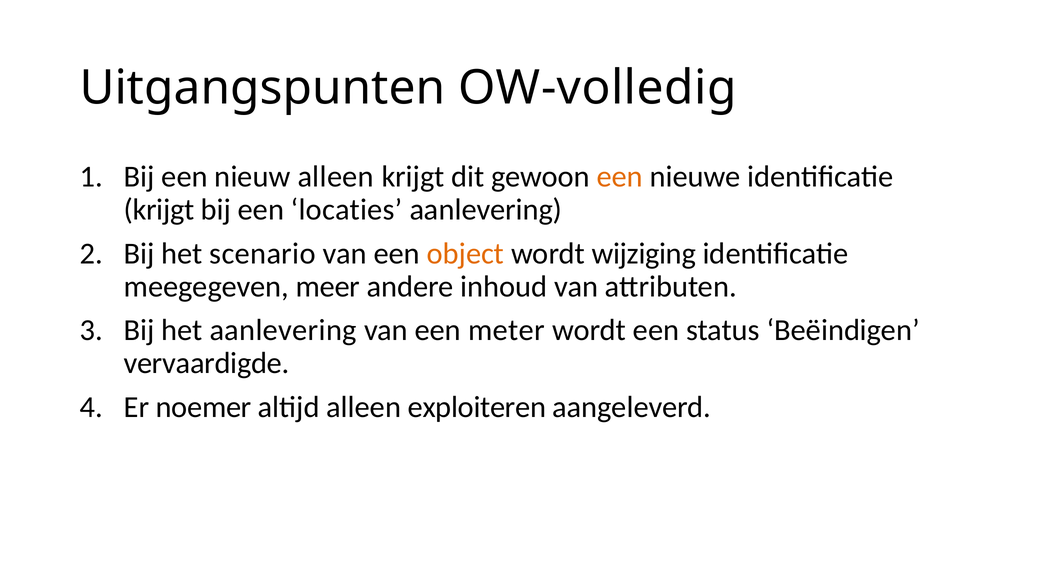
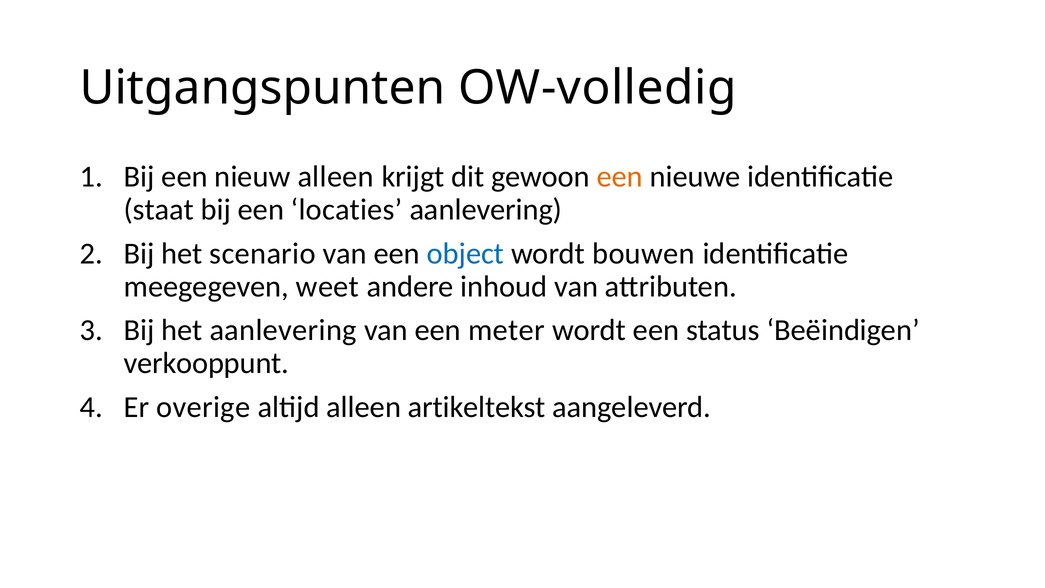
krijgt: krijgt -> staat (159, 210)
object colour: orange -> blue (465, 253)
wijziging: wijziging -> bouwen (644, 253)
meer: meer -> weet (328, 286)
vervaardigde: vervaardigde -> verkooppunt (206, 363)
noemer: noemer -> overige (203, 407)
exploiteren: exploiteren -> artikeltekst (477, 407)
